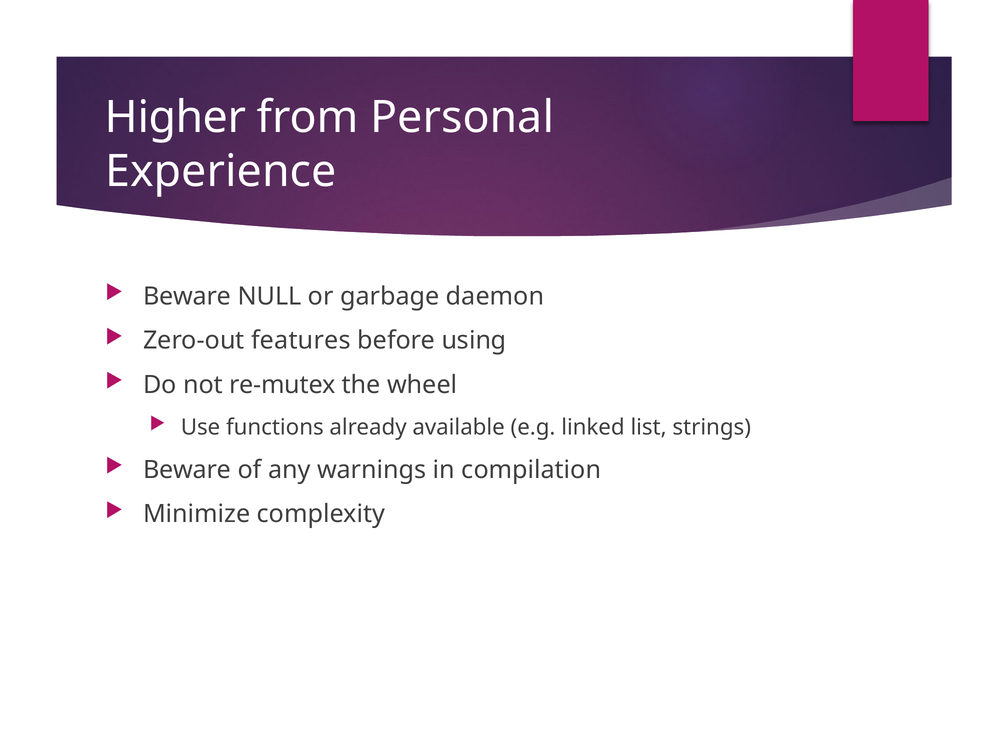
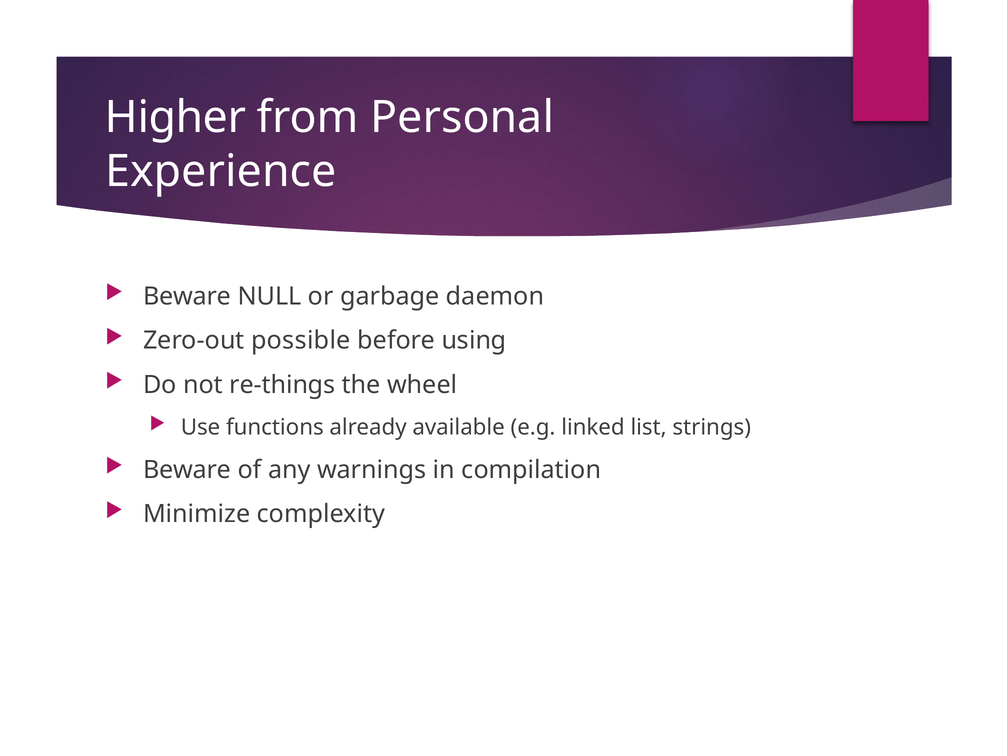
features: features -> possible (301, 340)
re-mutex: re-mutex -> re-things (282, 384)
